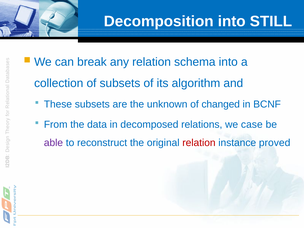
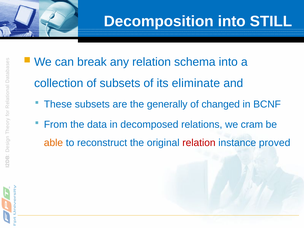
algorithm: algorithm -> eliminate (196, 83)
unknown: unknown -> generally (167, 104)
case: case -> cram (252, 125)
able colour: purple -> orange (53, 143)
